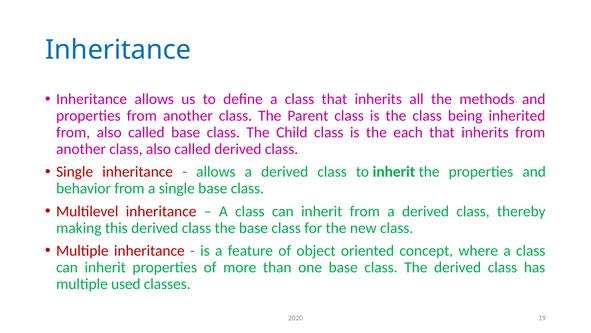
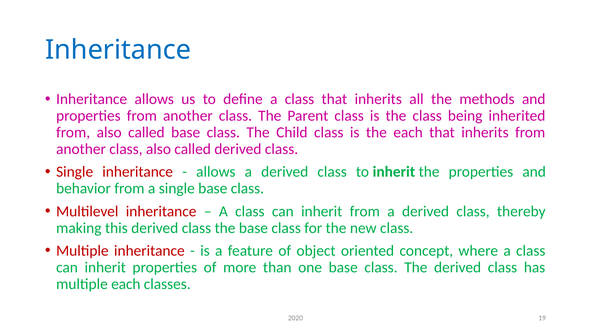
multiple used: used -> each (126, 284)
